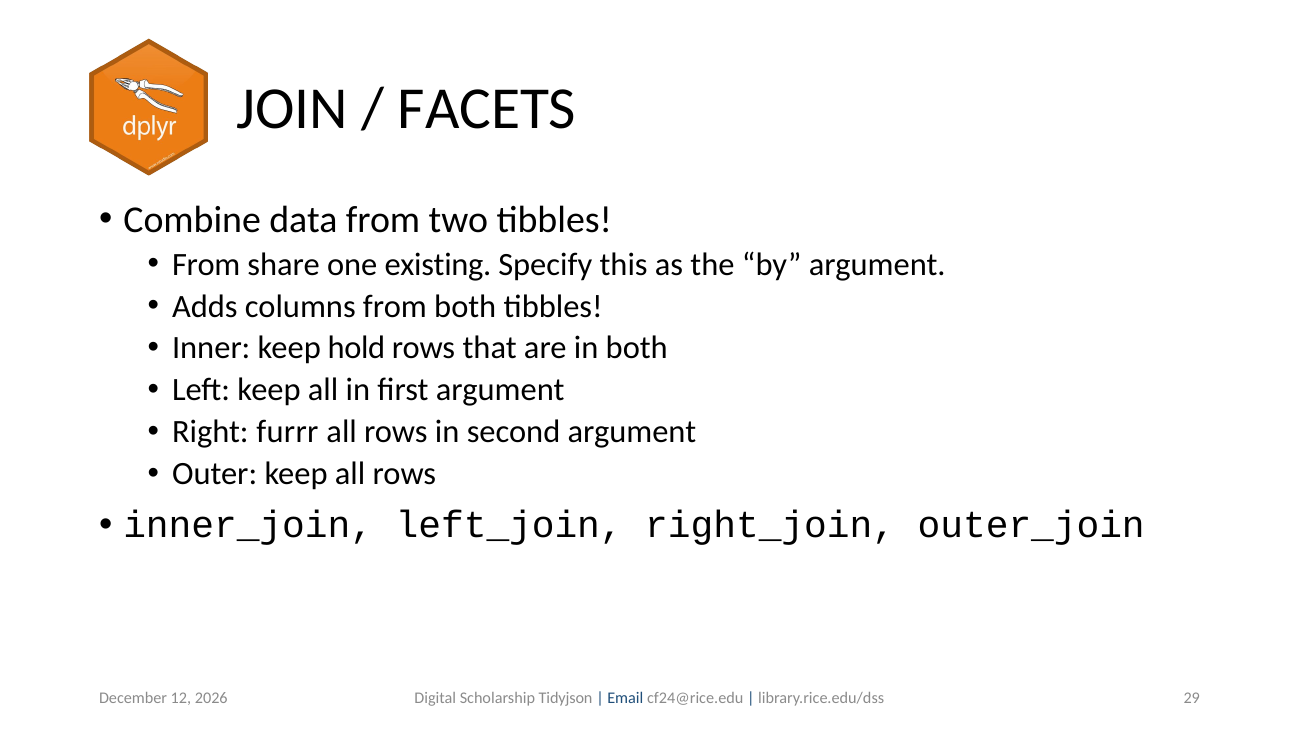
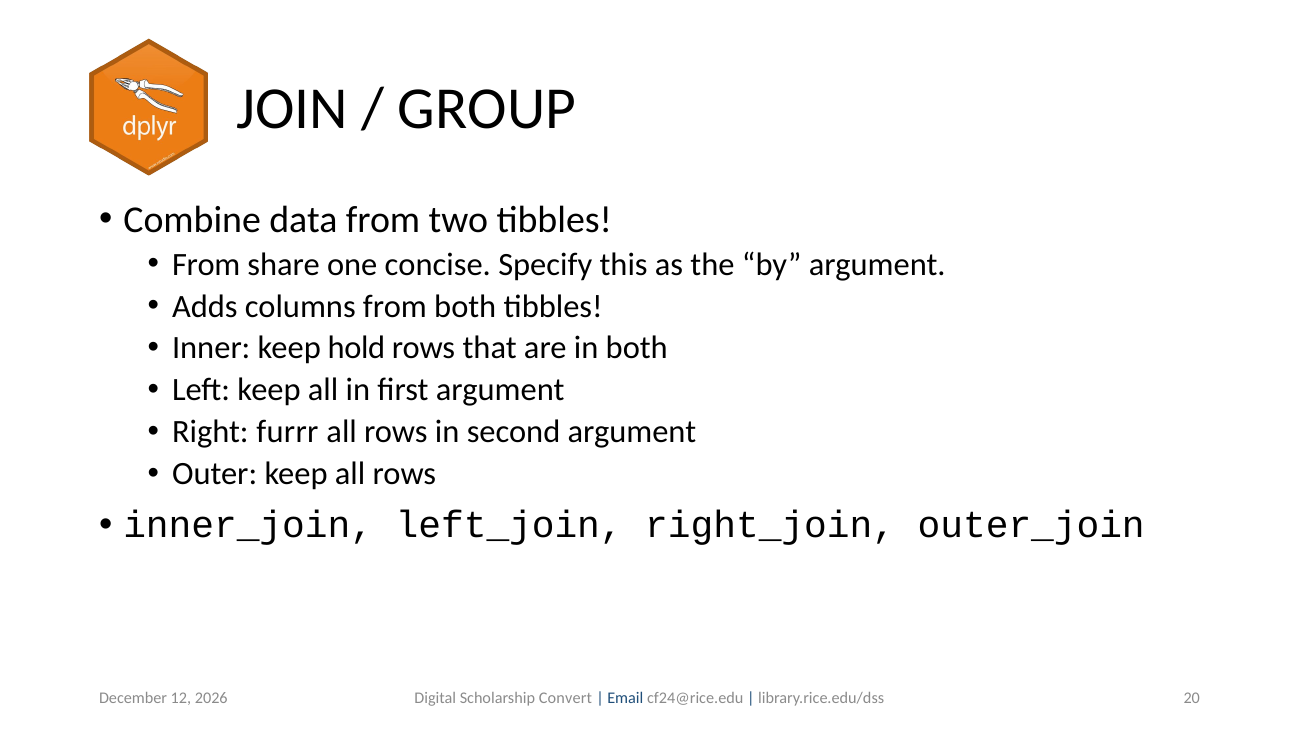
FACETS: FACETS -> GROUP (487, 109)
existing: existing -> concise (438, 264)
29: 29 -> 20 (1192, 698)
Tidyjson: Tidyjson -> Convert (565, 698)
